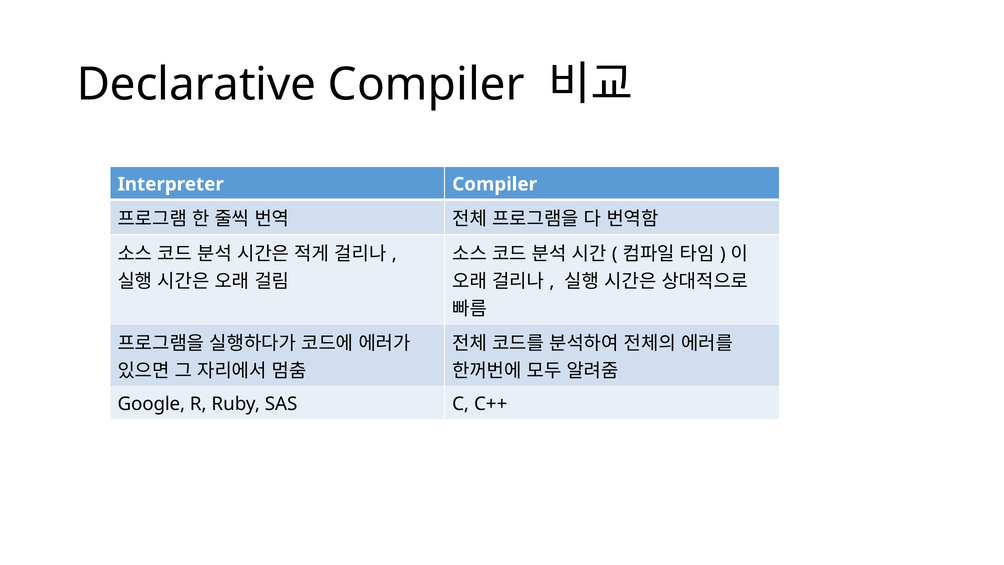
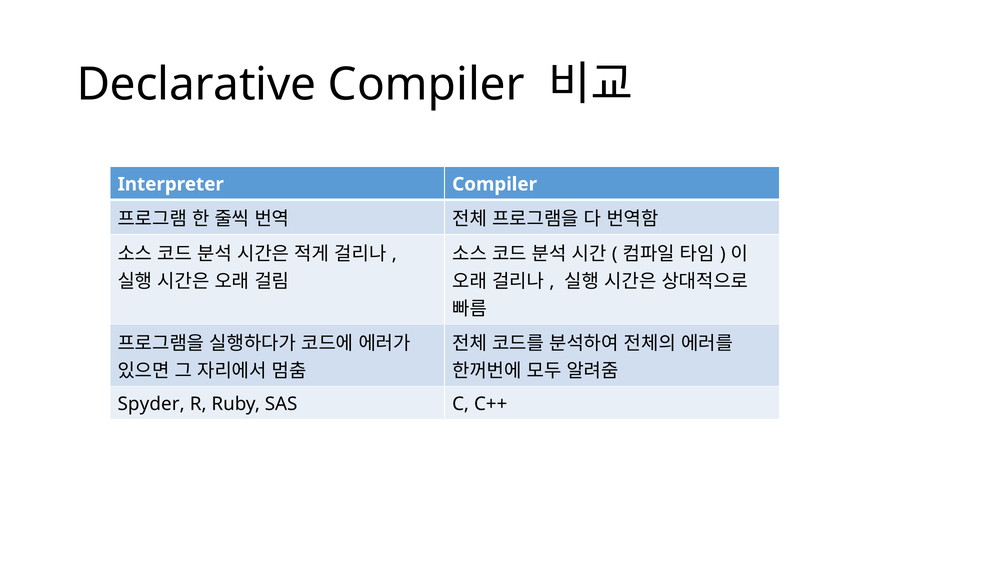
Google: Google -> Spyder (151, 404)
